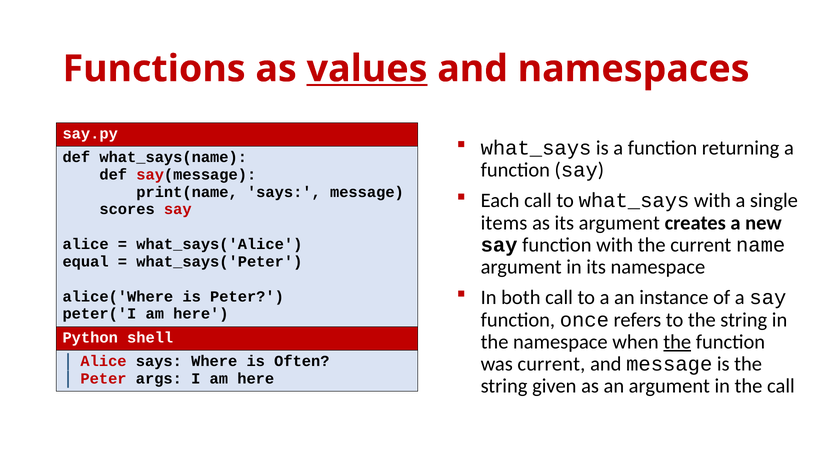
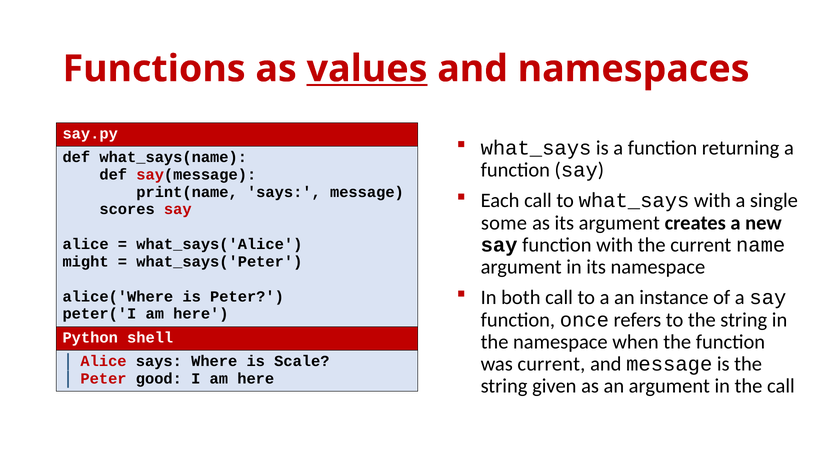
items: items -> some (504, 223)
equal: equal -> might (86, 262)
the underline: present -> none (677, 342)
Often: Often -> Scale (302, 361)
args: args -> good (159, 379)
